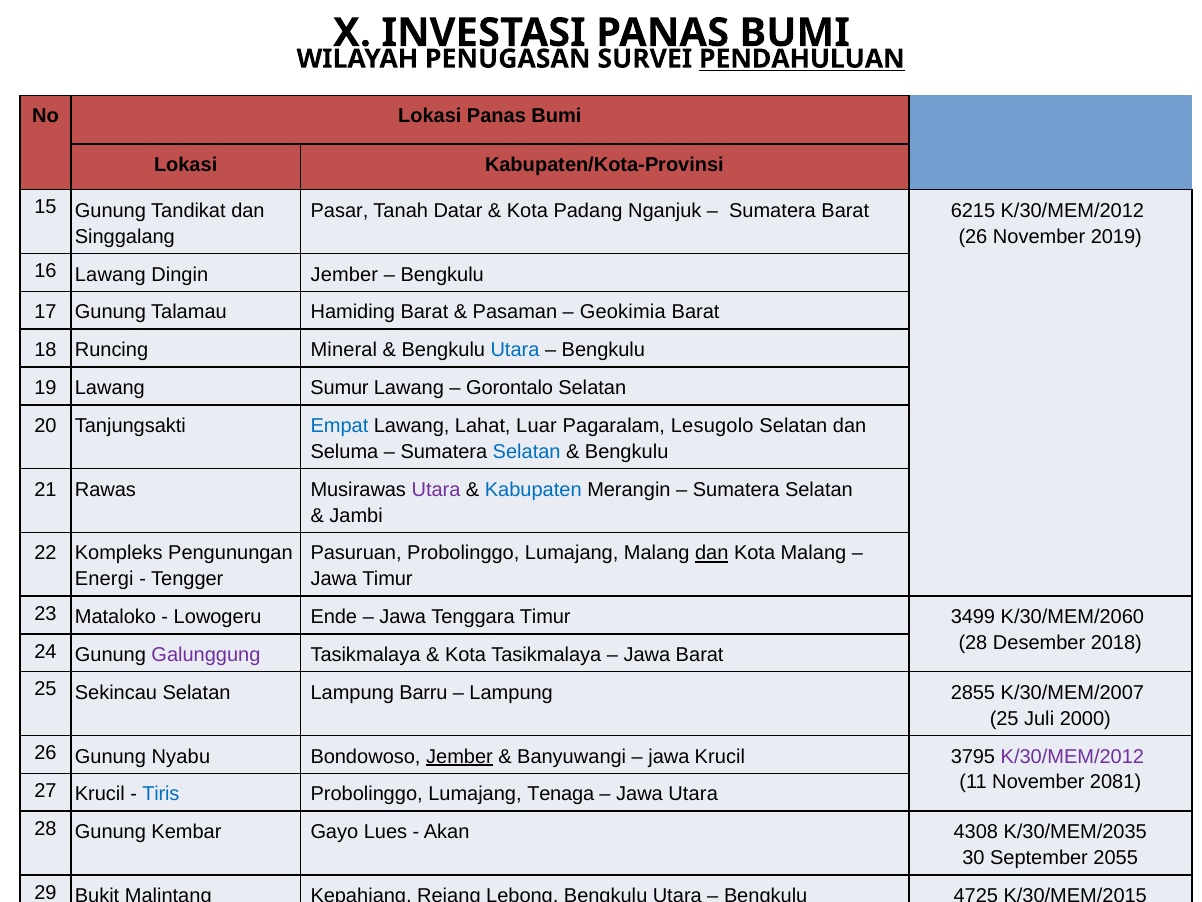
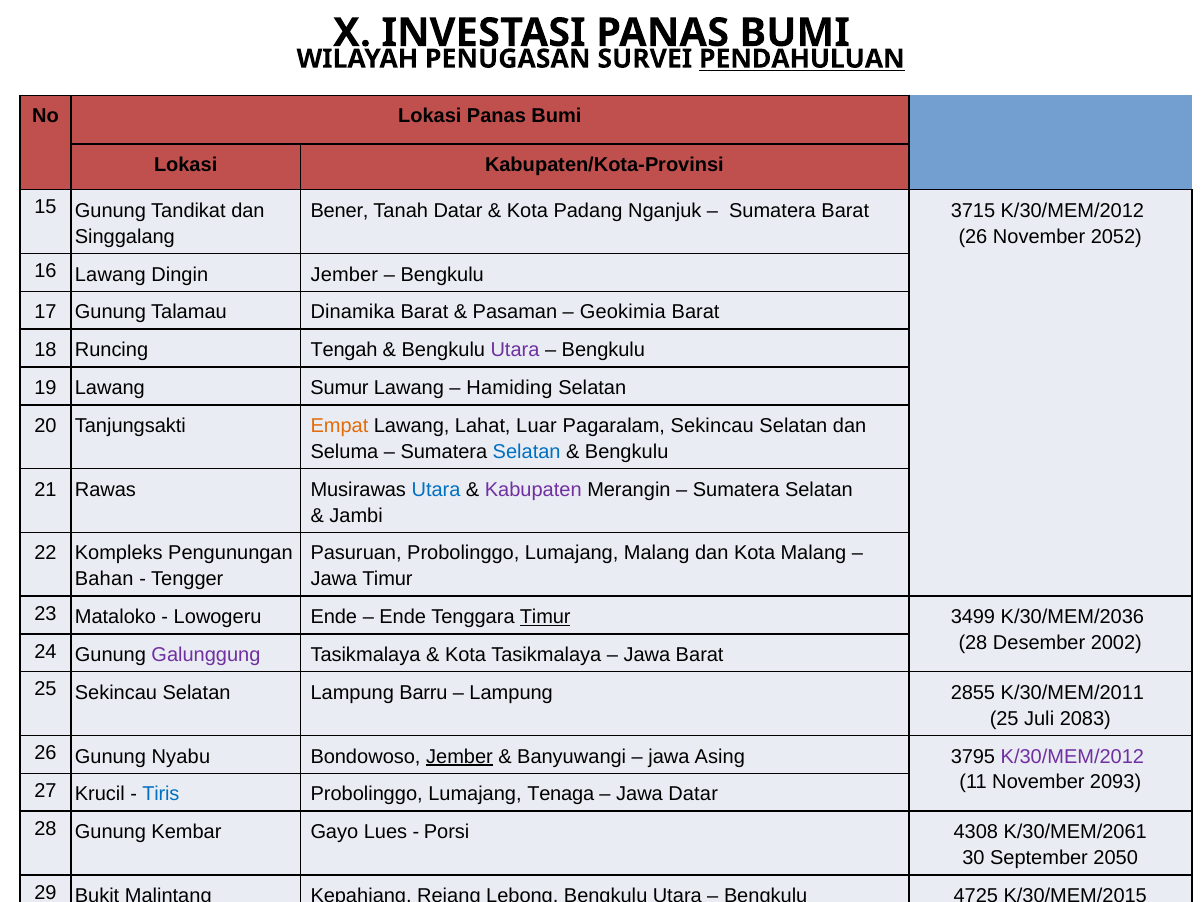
Pasar: Pasar -> Bener (340, 211)
6215: 6215 -> 3715 (973, 211)
2019: 2019 -> 2052 (1116, 236)
Hamiding: Hamiding -> Dinamika (353, 312)
Mineral: Mineral -> Tengah (344, 350)
Utara colour: blue -> purple (515, 350)
Gorontalo: Gorontalo -> Hamiding (509, 388)
Empat colour: blue -> orange (339, 426)
Pagaralam Lesugolo: Lesugolo -> Sekincau (712, 426)
Utara colour: purple -> blue (436, 489)
Kabupaten colour: blue -> purple (533, 489)
dan underline: present -> none (712, 553)
Energi: Energi -> Bahan (104, 579)
Jawa: Jawa -> Ende (403, 617)
Timur underline: none -> present (545, 617)
K/30/MEM/2060: K/30/MEM/2060 -> K/30/MEM/2036 (1072, 617)
2018: 2018 -> 2002 (1116, 642)
K/30/MEM/2007: K/30/MEM/2007 -> K/30/MEM/2011 (1072, 692)
2000: 2000 -> 2083 (1085, 718)
jawa Krucil: Krucil -> Asing (720, 756)
2081: 2081 -> 2093 (1116, 782)
Jawa Utara: Utara -> Datar (693, 794)
Akan: Akan -> Porsi (447, 832)
K/30/MEM/2035: K/30/MEM/2035 -> K/30/MEM/2061 (1075, 832)
2055: 2055 -> 2050 (1116, 858)
